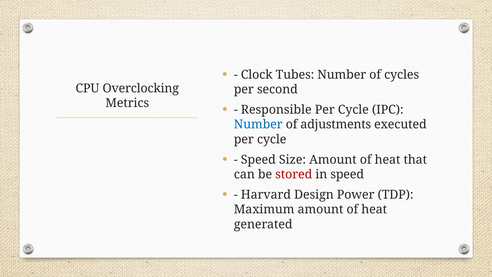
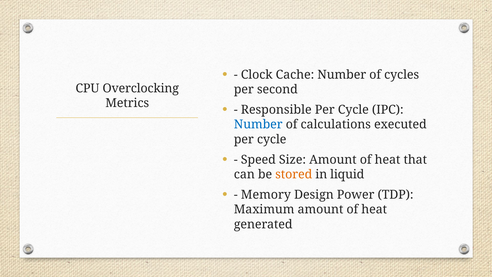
Tubes: Tubes -> Cache (295, 75)
adjustments: adjustments -> calculations (336, 124)
stored colour: red -> orange (294, 174)
in speed: speed -> liquid (347, 174)
Harvard: Harvard -> Memory (266, 195)
